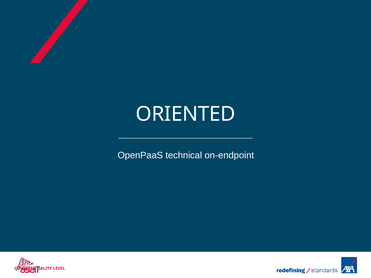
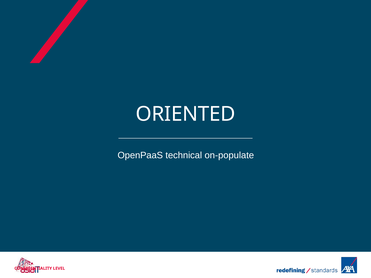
on-endpoint: on-endpoint -> on-populate (229, 155)
